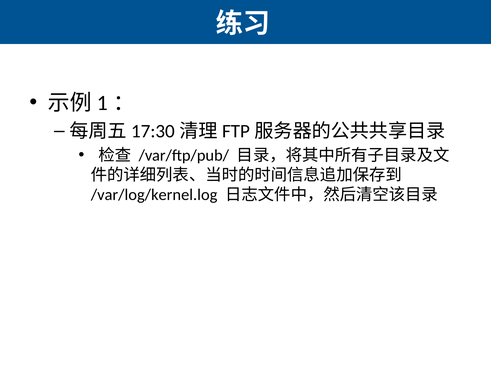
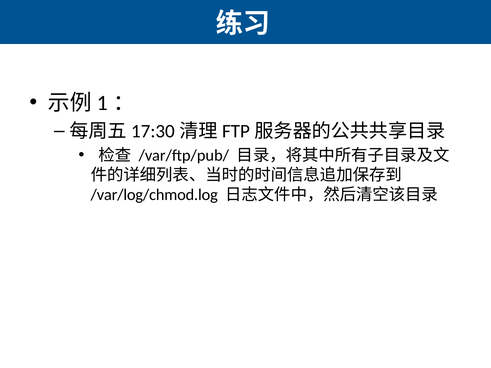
/var/log/kernel.log: /var/log/kernel.log -> /var/log/chmod.log (154, 195)
